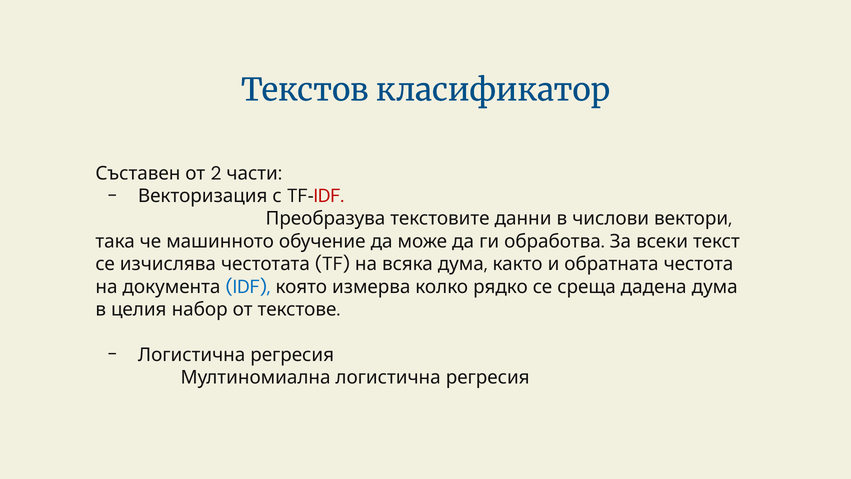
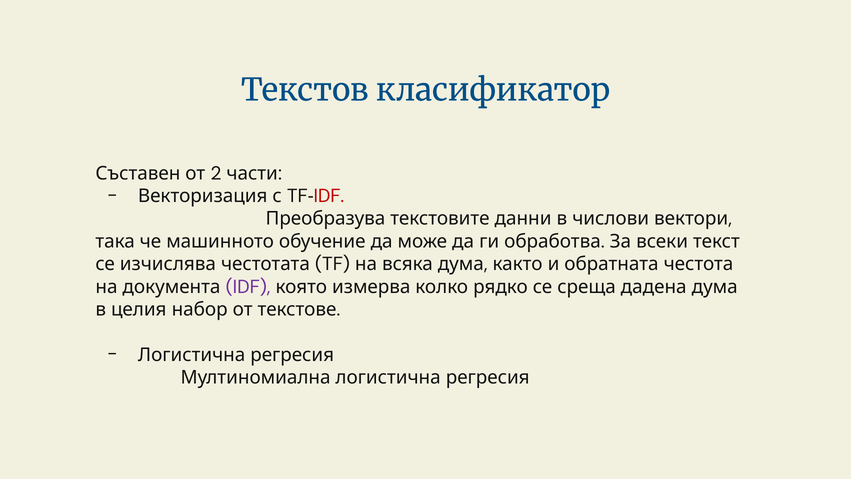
IDF colour: blue -> purple (248, 287)
